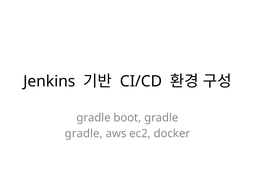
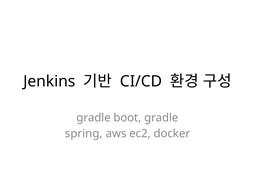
gradle: gradle -> spring (84, 133)
